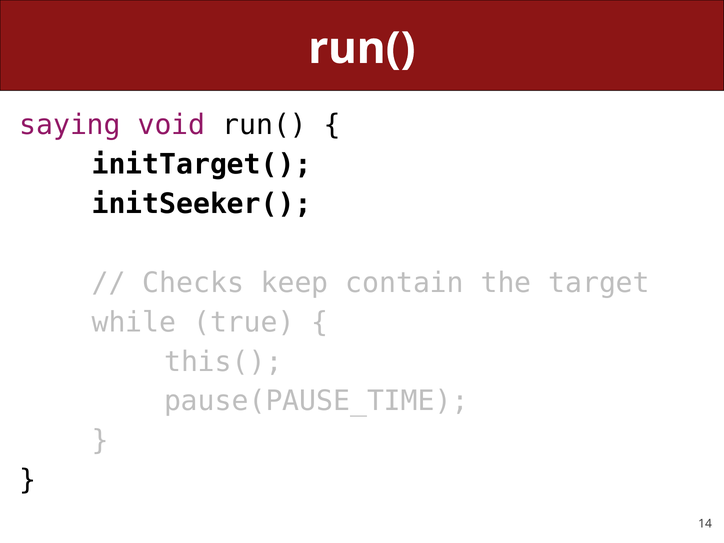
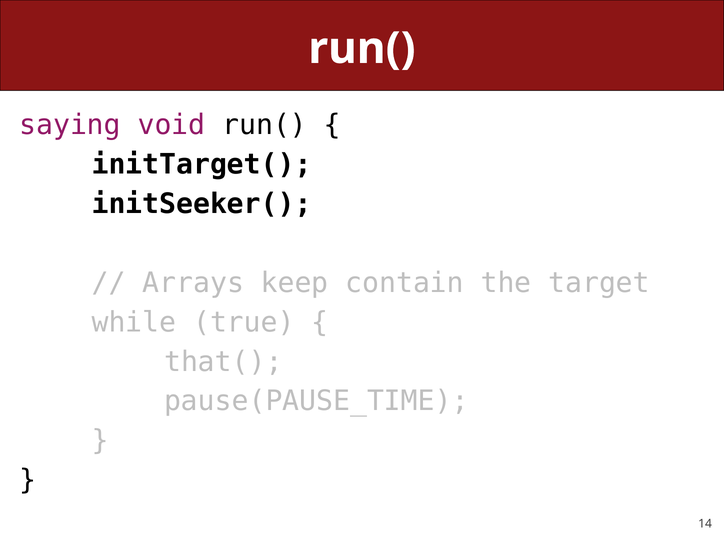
Checks: Checks -> Arrays (193, 283)
this(: this( -> that( (223, 362)
